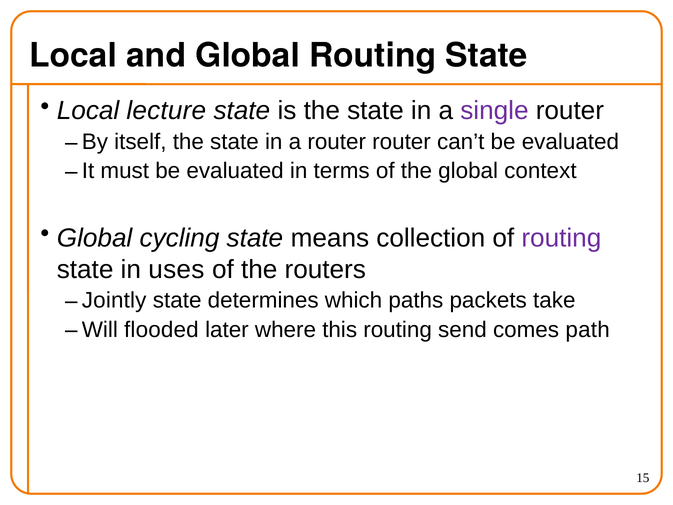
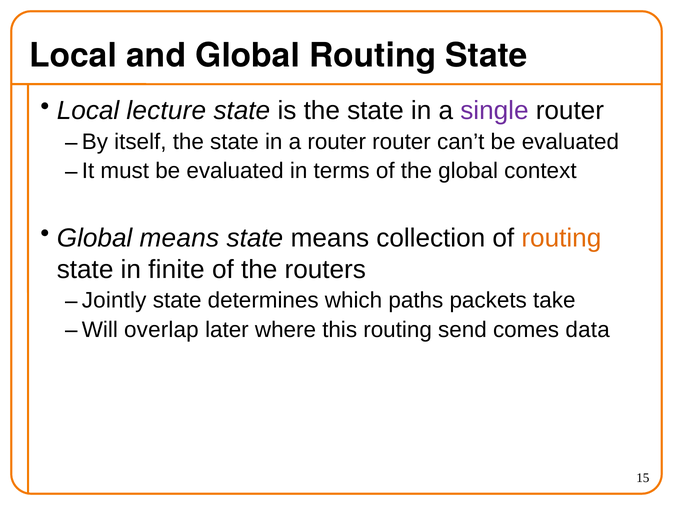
Global cycling: cycling -> means (179, 238)
routing colour: purple -> orange (561, 238)
uses: uses -> finite (176, 269)
flooded: flooded -> overlap (161, 330)
path: path -> data (588, 330)
